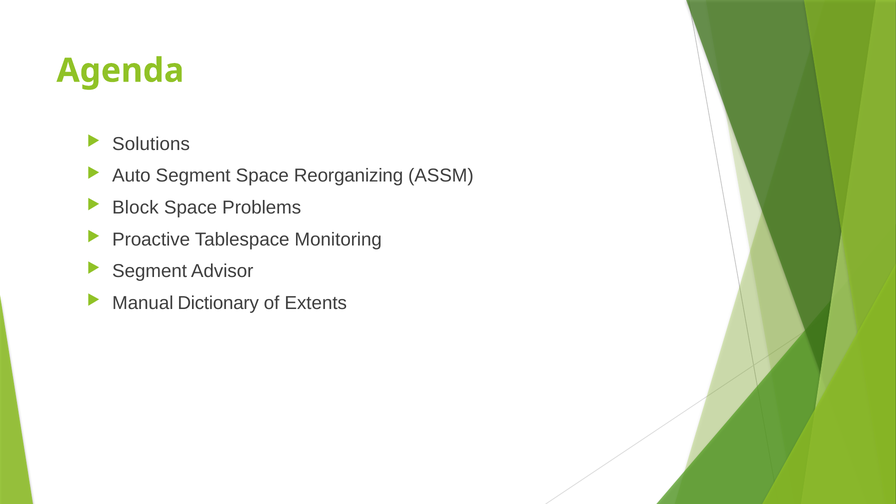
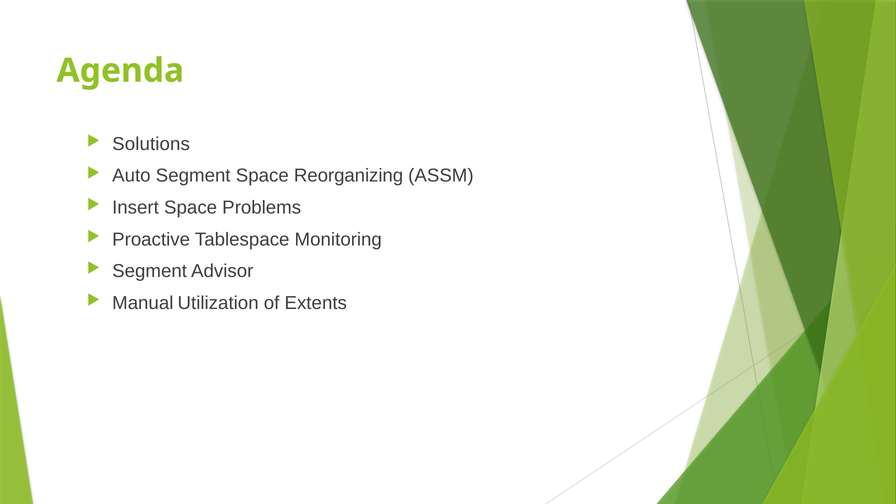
Block: Block -> Insert (136, 208)
Dictionary: Dictionary -> Utilization (218, 303)
